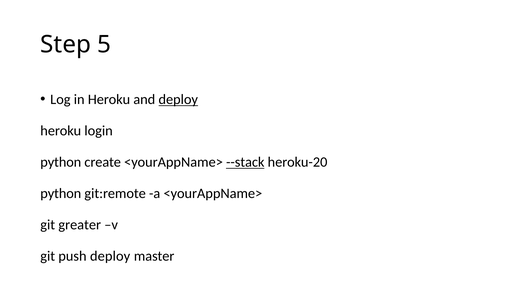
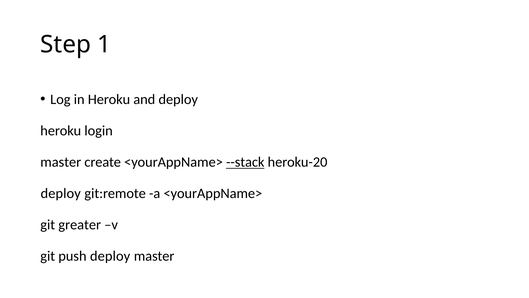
5: 5 -> 1 (104, 44)
deploy underline: present -> none (178, 99)
python: python -> master (61, 162)
python: python -> deploy (61, 193)
